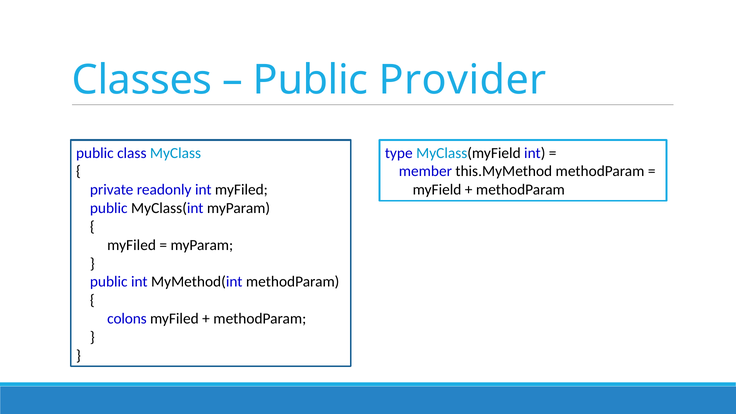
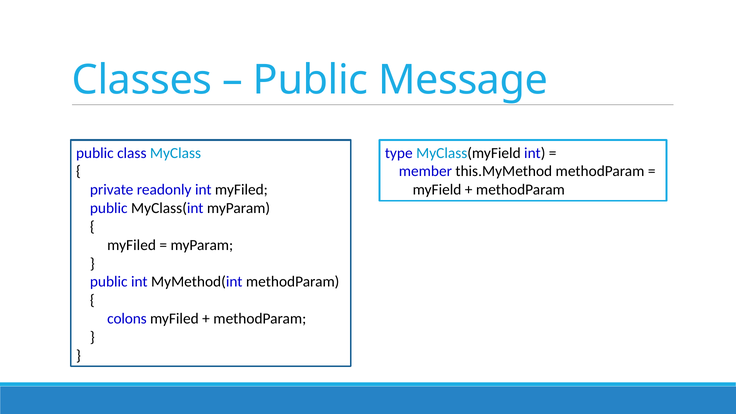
Provider: Provider -> Message (463, 80)
